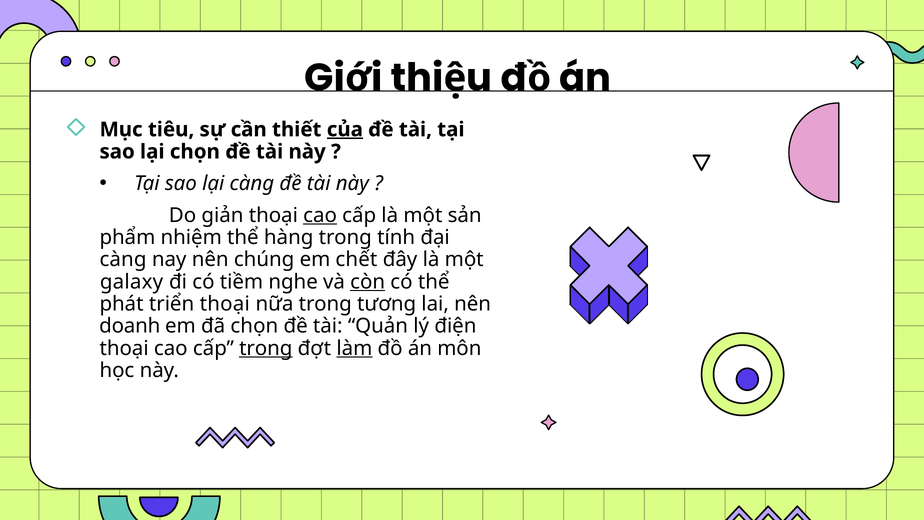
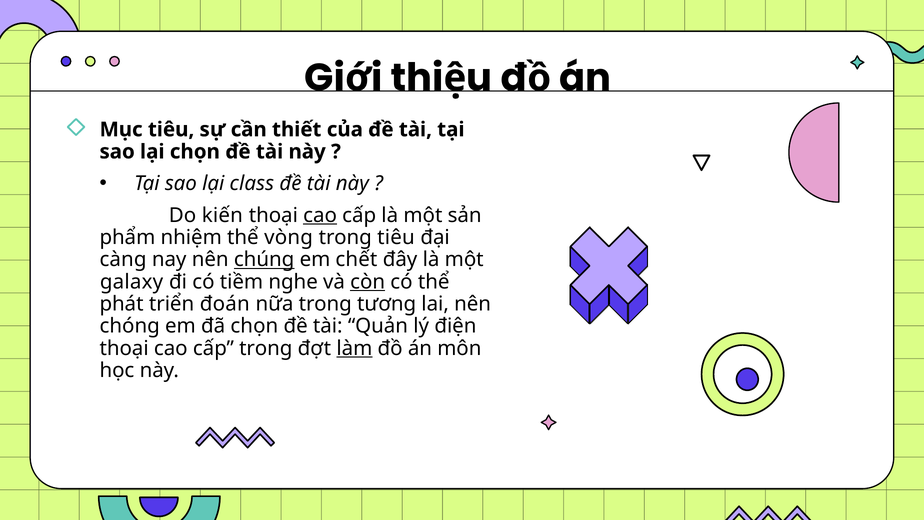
của underline: present -> none (345, 129)
lại càng: càng -> class (252, 183)
giản: giản -> kiến (222, 215)
hàng: hàng -> vòng (289, 237)
tính: tính -> tiêu (396, 237)
chúng underline: none -> present (264, 260)
triển thoại: thoại -> đoán (225, 304)
doanh: doanh -> chóng (130, 326)
trong underline: present -> none (266, 348)
